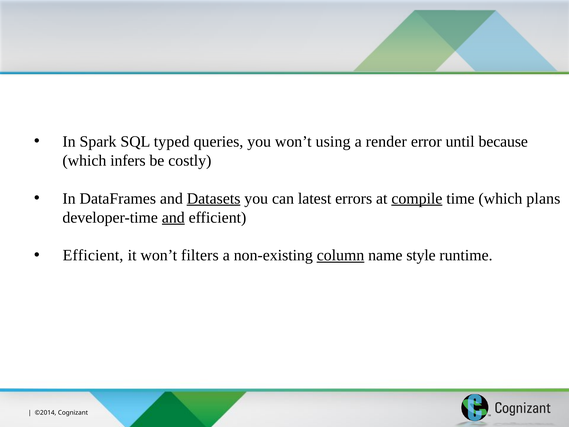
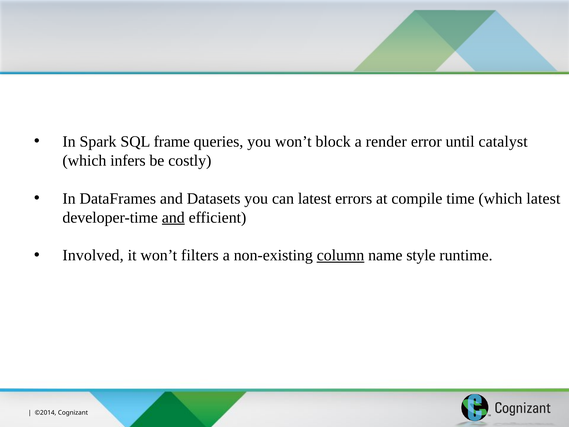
typed: typed -> frame (172, 141)
using: using -> block (333, 141)
because: because -> catalyst (503, 141)
Datasets underline: present -> none (214, 198)
compile underline: present -> none (417, 198)
which plans: plans -> latest (543, 198)
Efficient: Efficient -> Involved (93, 255)
